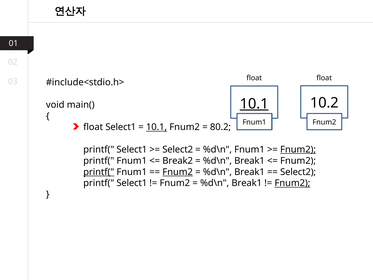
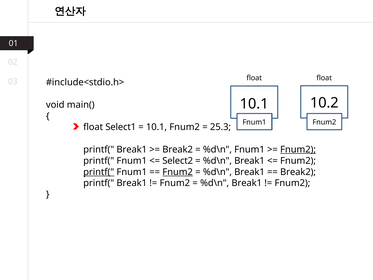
10.1 underline: present -> none (254, 104)
10.1 underline: present -> none (157, 127)
80.2: 80.2 -> 25.3 (220, 127)
Select1: Select1 -> Break1 (132, 149)
Select2: Select2 -> Break2 (178, 149)
Break2: Break2 -> Select2 (178, 161)
Select2: Select2 -> Break2 (298, 172)
Select1: Select1 -> Break1 (132, 183)
Fnum2 underline: present -> none (292, 183)
